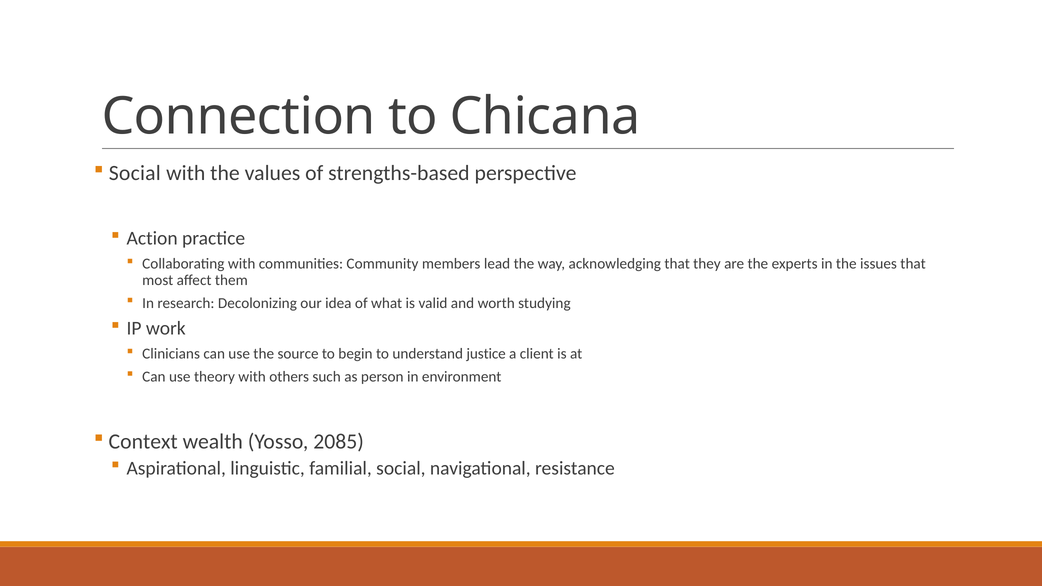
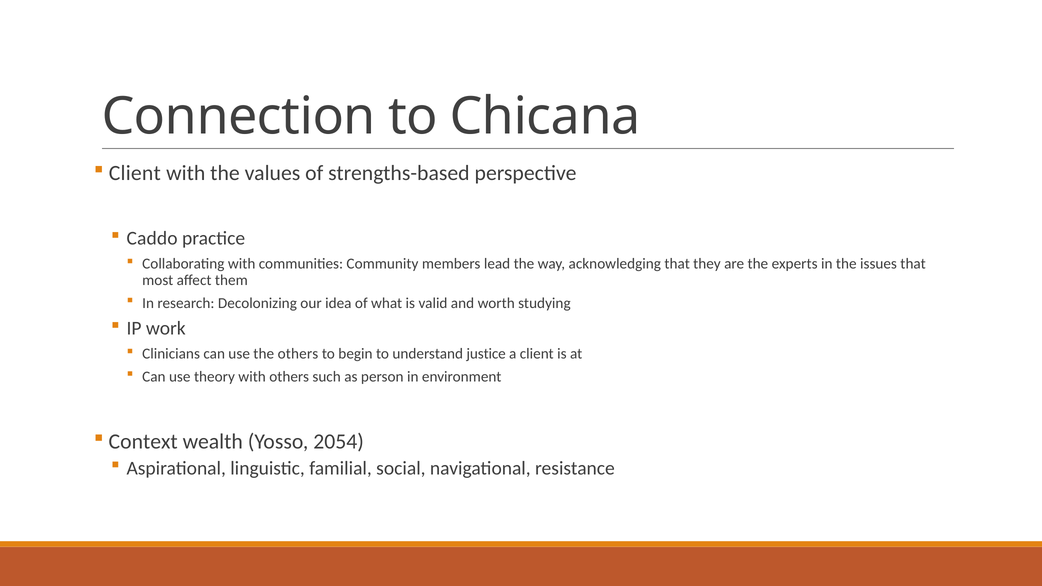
Social: Social -> Client (135, 173)
Action: Action -> Caddo (152, 239)
the source: source -> others (298, 354)
2085: 2085 -> 2054 (339, 442)
